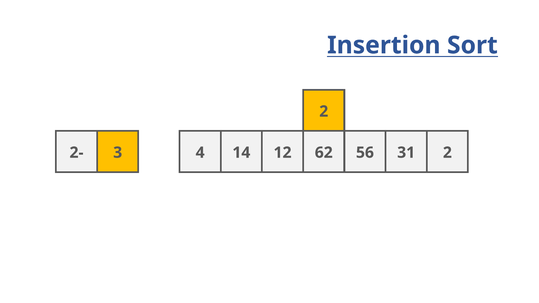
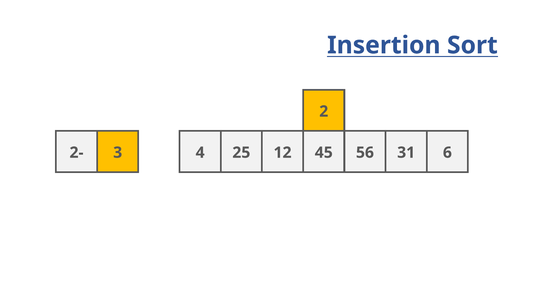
14: 14 -> 25 (241, 153)
62: 62 -> 45 (324, 153)
31 2: 2 -> 6 (447, 153)
